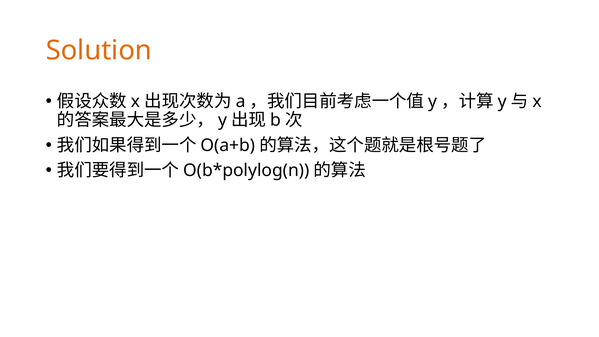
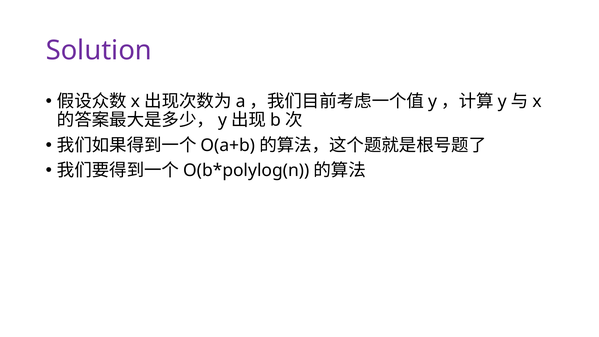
Solution colour: orange -> purple (99, 50)
